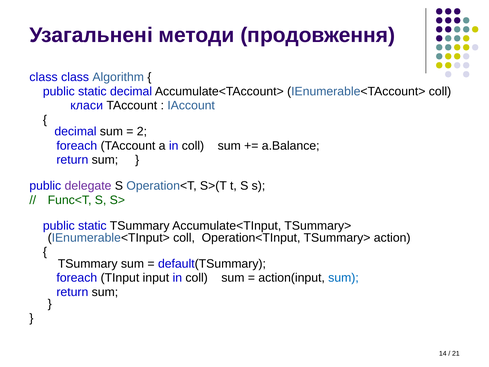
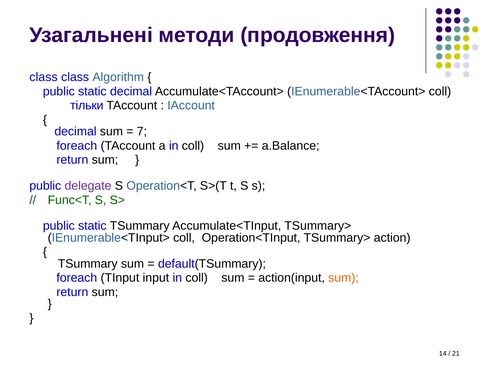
класи: класи -> тільки (87, 105)
2: 2 -> 7 (142, 131)
sum colour: blue -> orange (344, 278)
